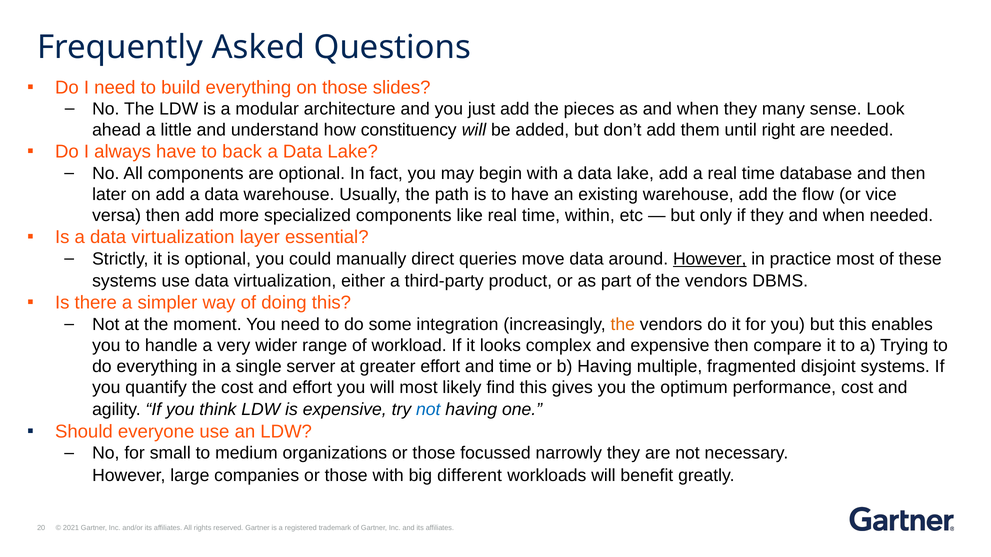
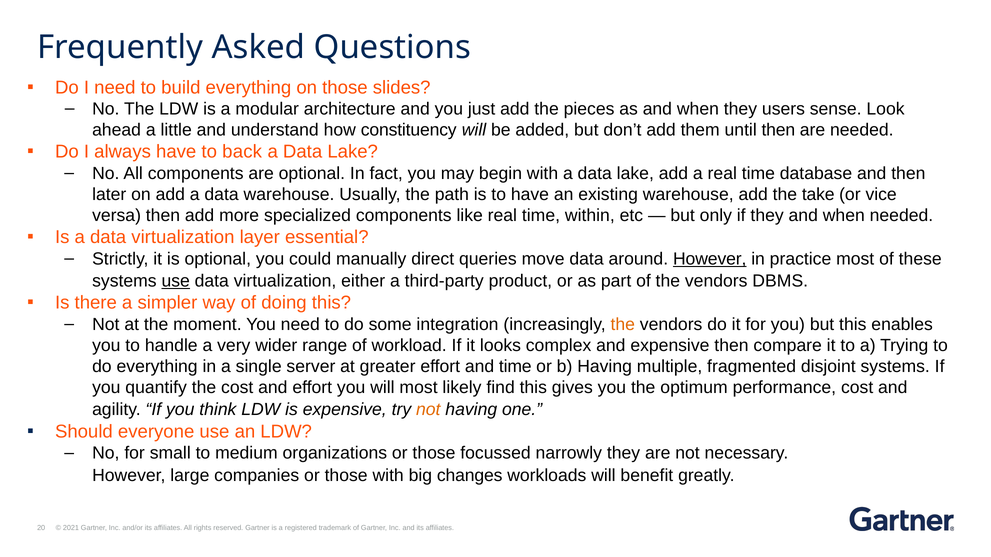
many: many -> users (783, 109)
until right: right -> then (778, 130)
flow: flow -> take (818, 195)
use underline: none -> present (176, 281)
not colour: blue -> orange (428, 410)
different: different -> changes (470, 476)
